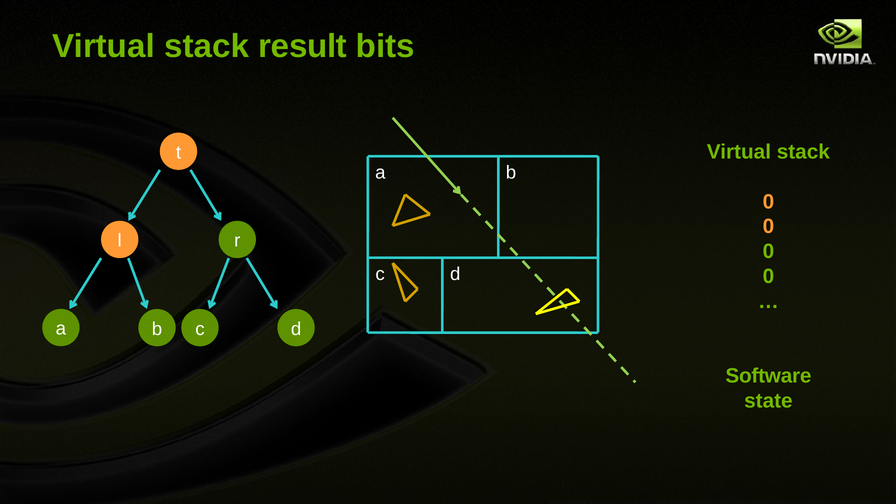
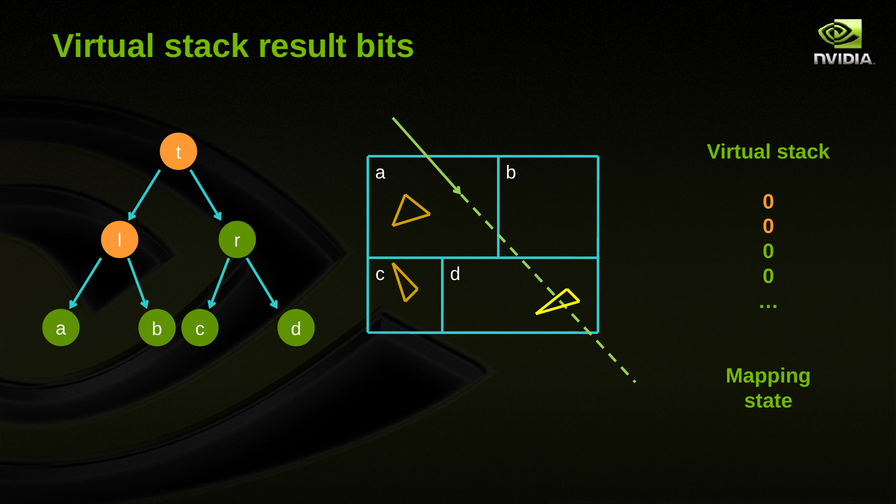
Software: Software -> Mapping (768, 376)
